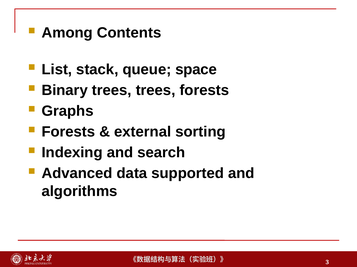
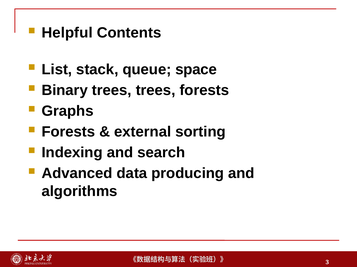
Among: Among -> Helpful (67, 33)
supported: supported -> producing (188, 174)
